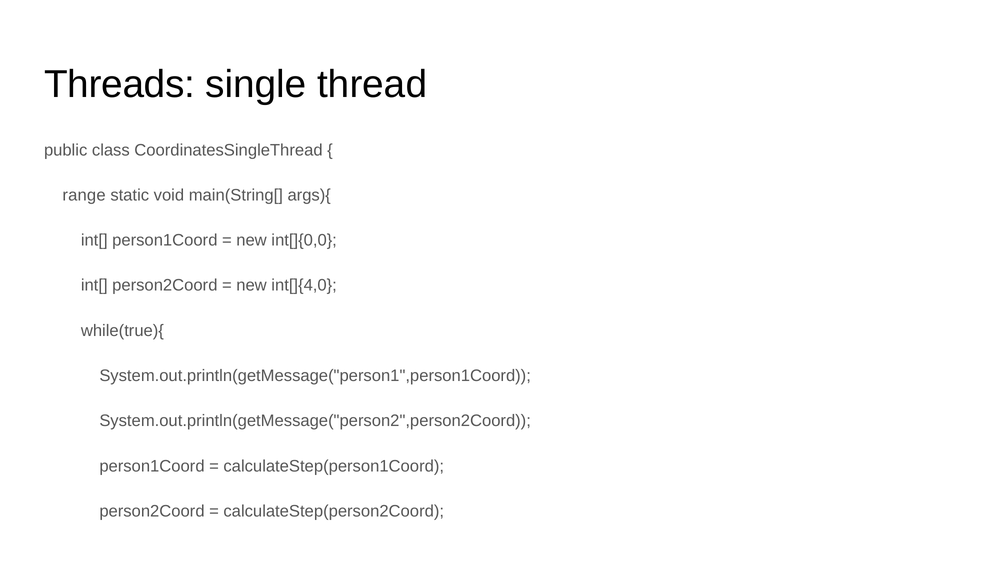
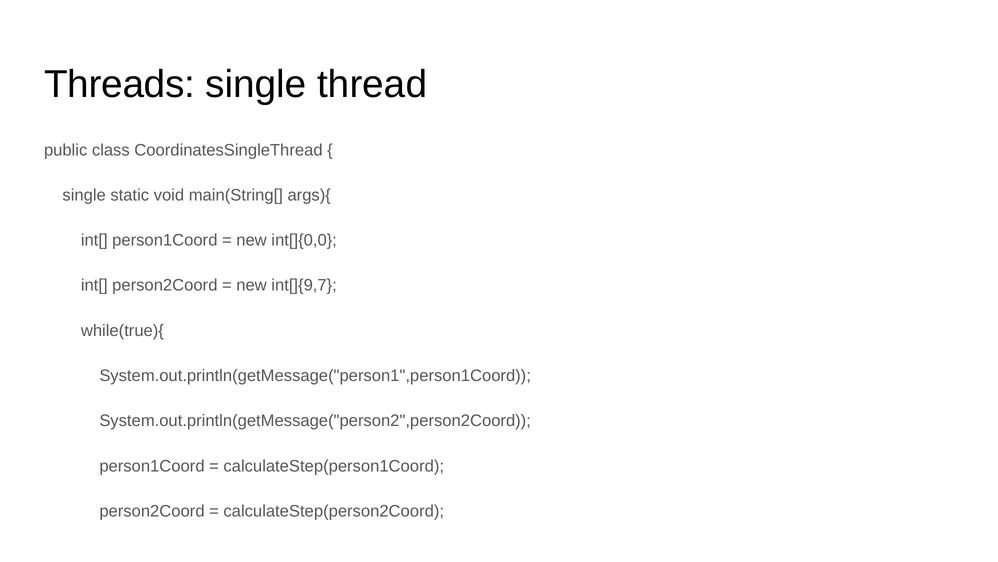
range: range -> single (84, 195)
int[]{4,0: int[]{4,0 -> int[]{9,7 (304, 285)
